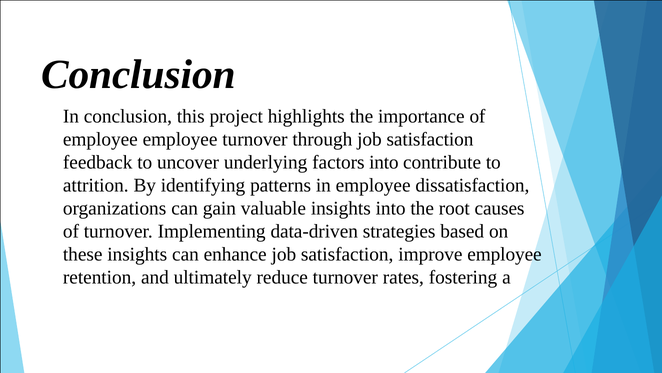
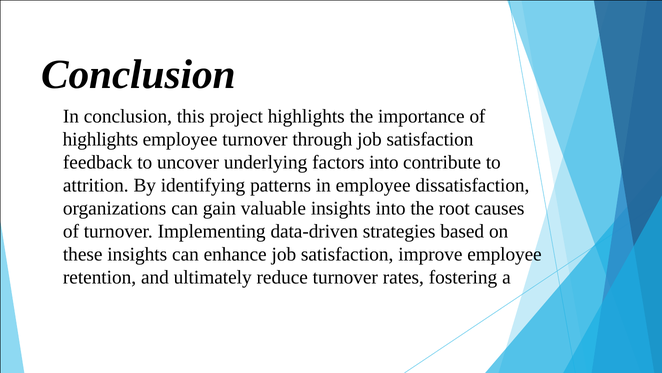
employee: employee -> highlights (100, 139)
